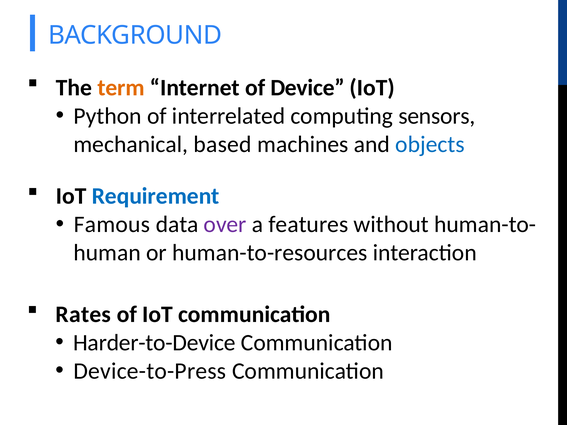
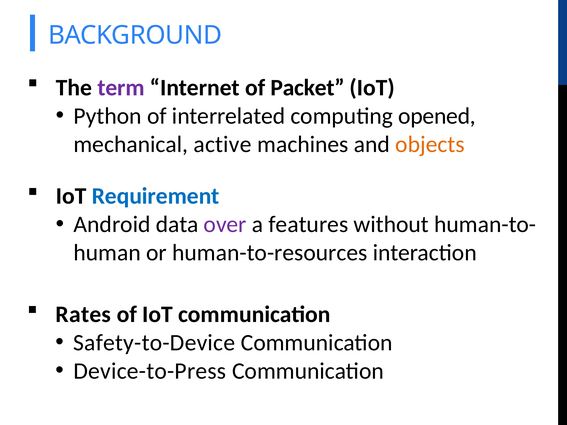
term colour: orange -> purple (121, 88)
Device: Device -> Packet (308, 88)
sensors: sensors -> opened (437, 116)
based: based -> active (223, 144)
objects colour: blue -> orange (430, 144)
Famous: Famous -> Android (112, 225)
Harder-to-Device: Harder-to-Device -> Safety-to-Device (154, 343)
